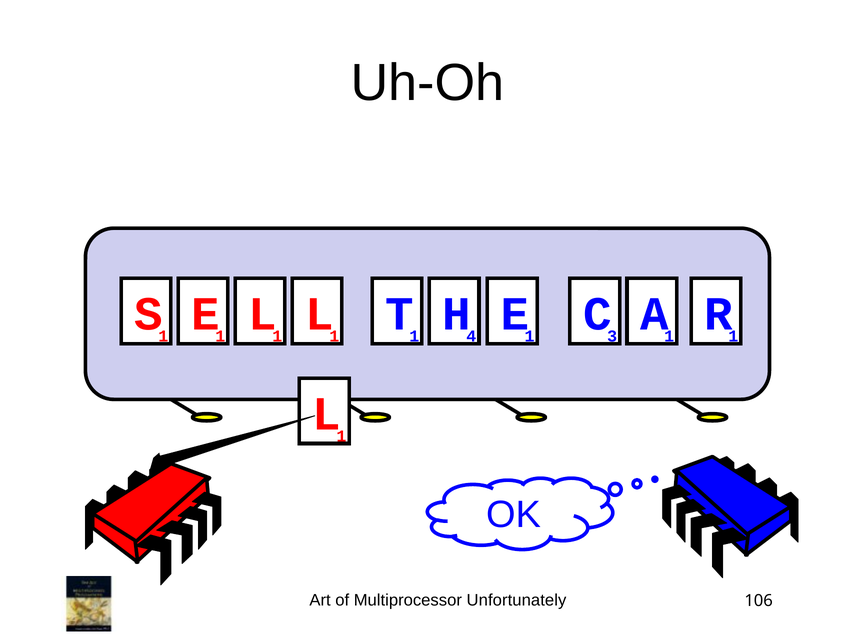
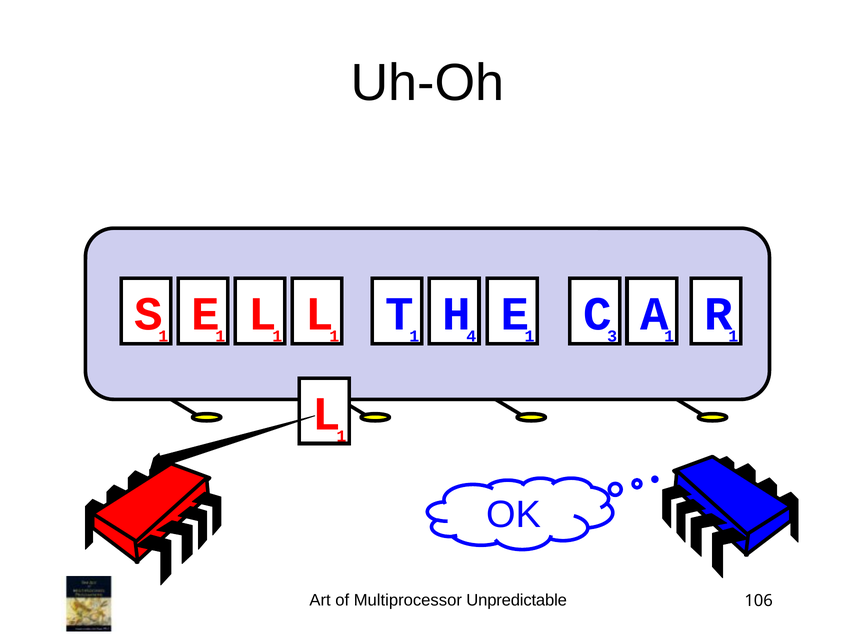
Unfortunately: Unfortunately -> Unpredictable (517, 599)
